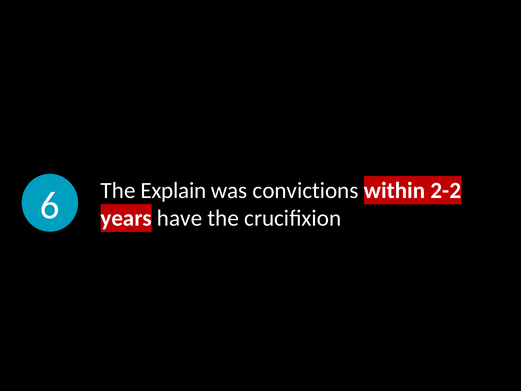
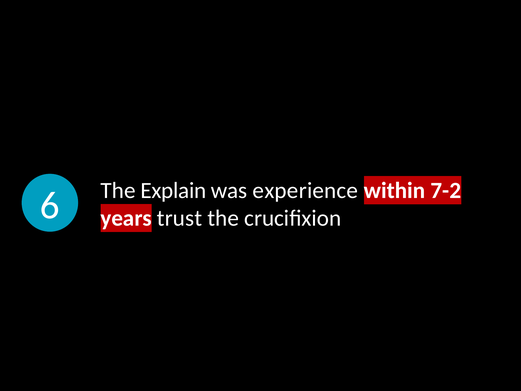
convictions: convictions -> experience (305, 190)
2-2: 2-2 -> 7-2 (446, 190)
have: have -> trust (180, 218)
